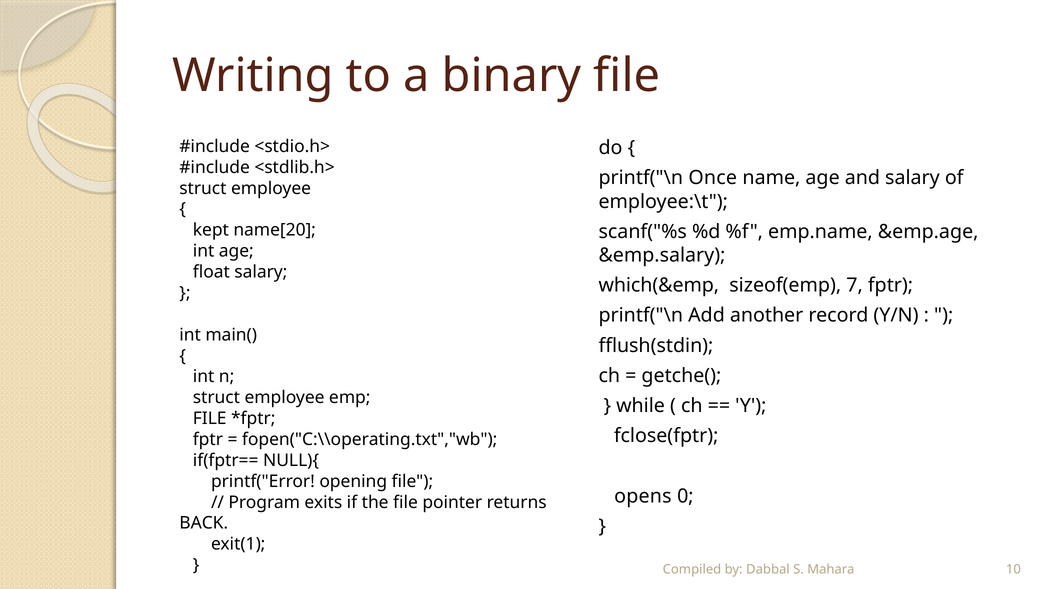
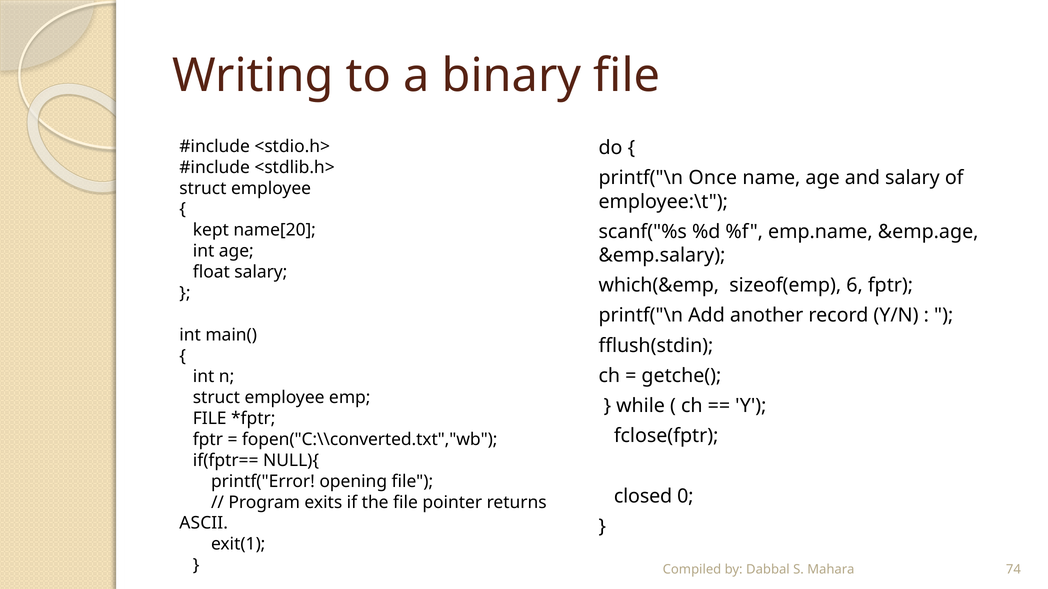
7: 7 -> 6 (855, 286)
fopen("C:\\operating.txt","wb: fopen("C:\\operating.txt","wb -> fopen("C:\\converted.txt","wb (370, 440)
opens: opens -> closed (643, 497)
BACK: BACK -> ASCII (204, 524)
10: 10 -> 74 (1013, 570)
